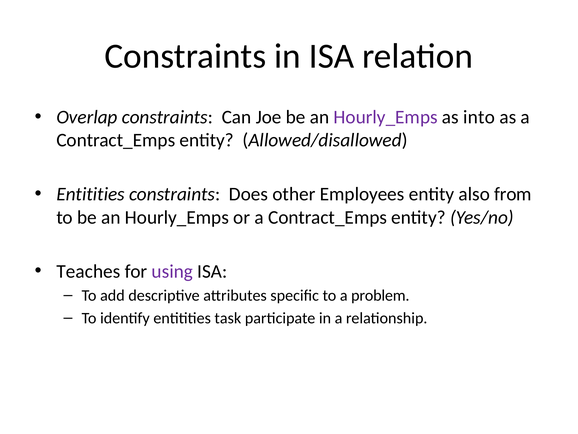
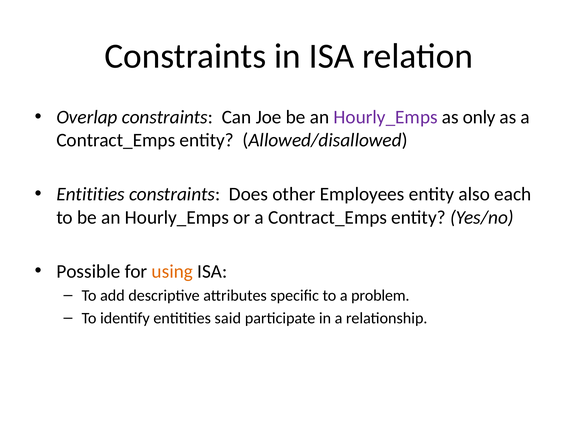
into: into -> only (479, 117)
from: from -> each (513, 194)
Teaches: Teaches -> Possible (88, 271)
using colour: purple -> orange (172, 271)
task: task -> said (228, 318)
